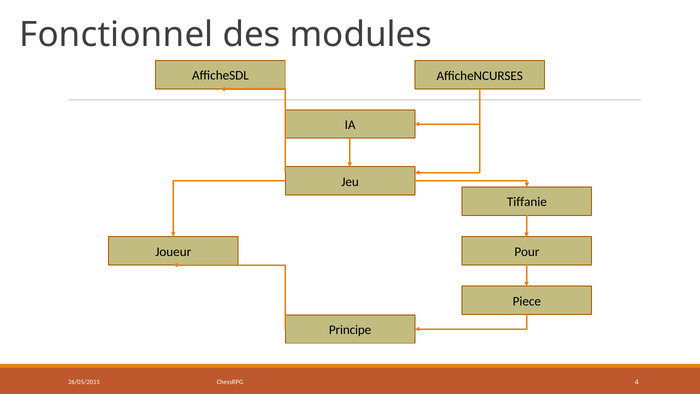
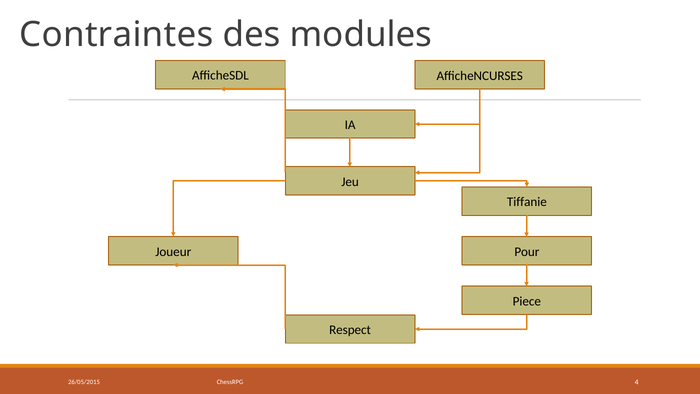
Fonctionnel: Fonctionnel -> Contraintes (116, 34)
Principe: Principe -> Respect (350, 330)
